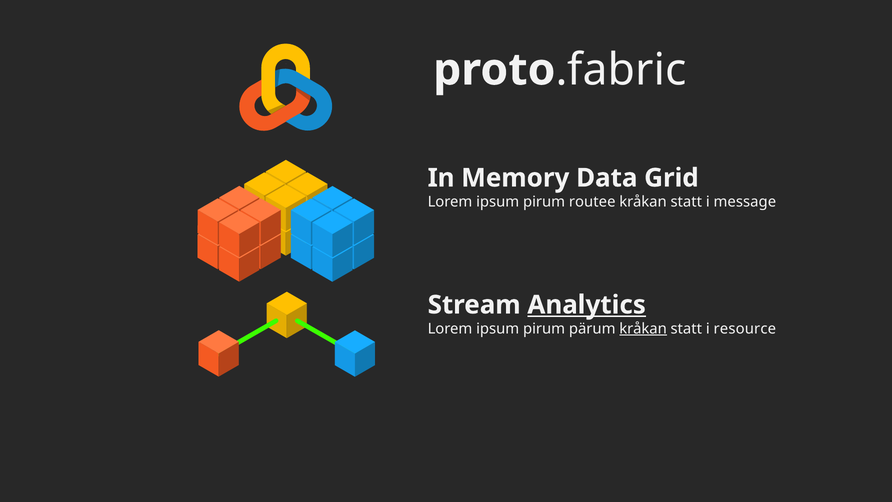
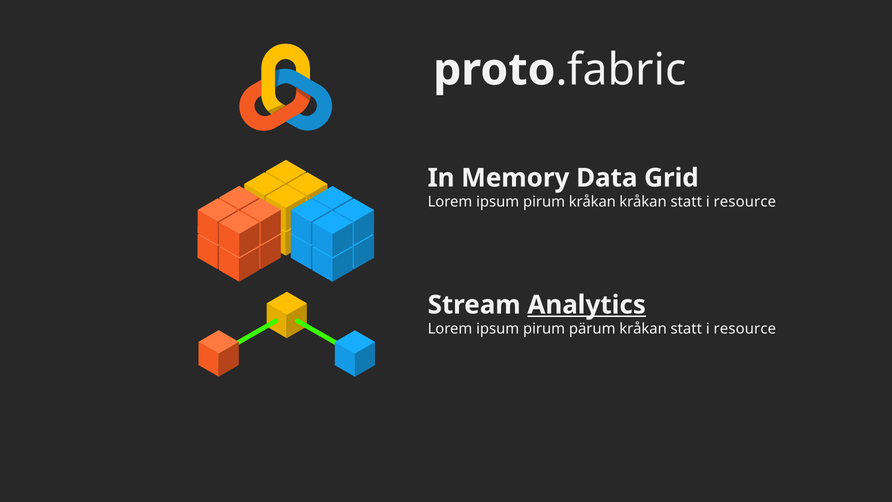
pirum routee: routee -> kråkan (592, 202)
message: message -> resource (745, 202)
kråkan underline: present -> none (643, 329)
